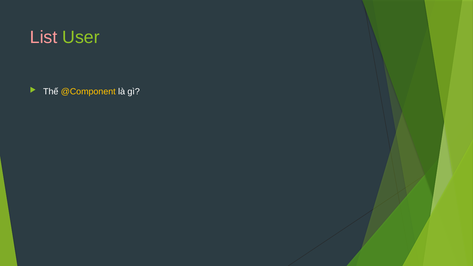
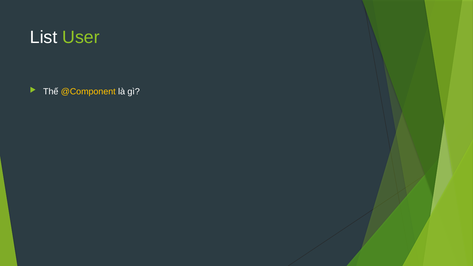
List colour: pink -> white (44, 37)
